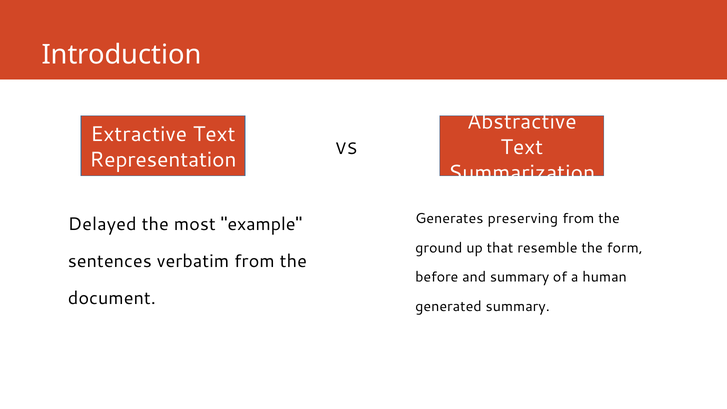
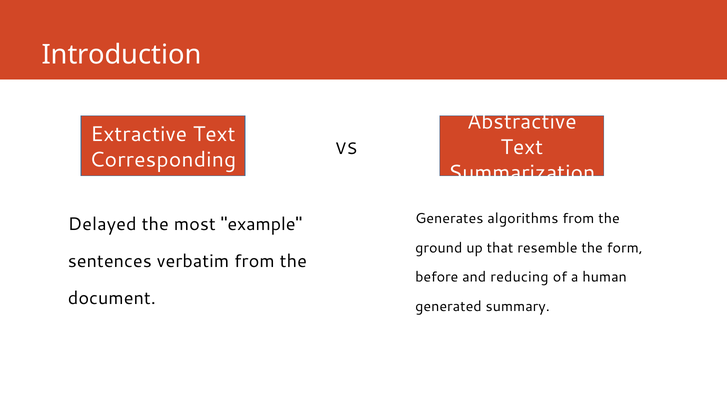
Representation: Representation -> Corresponding (163, 160)
preserving: preserving -> algorithms (523, 218)
and summary: summary -> reducing (519, 277)
